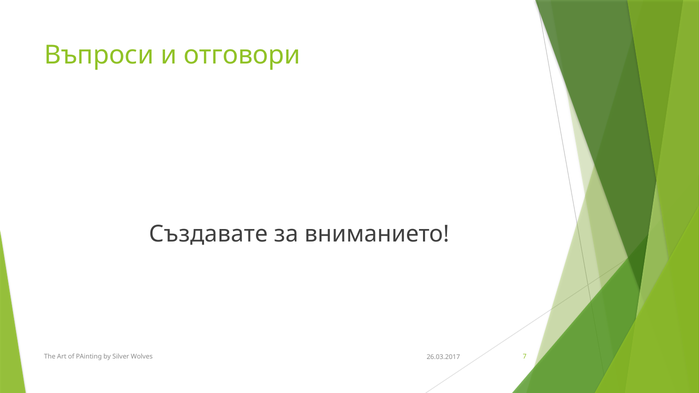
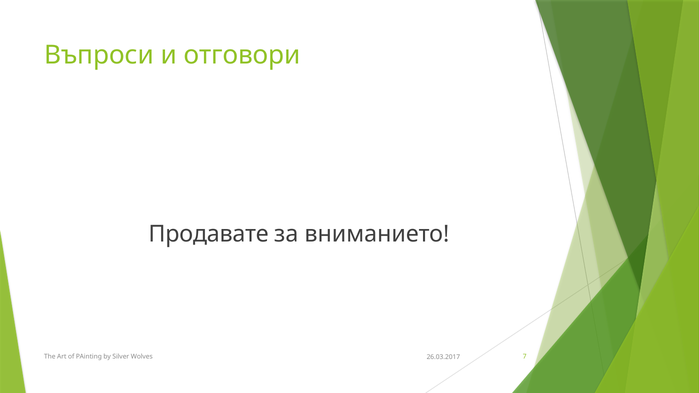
Създавате: Създавате -> Продавате (209, 234)
